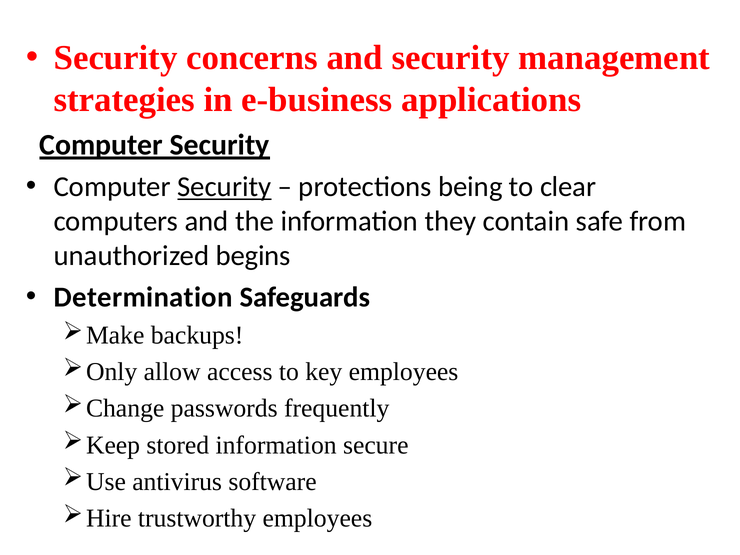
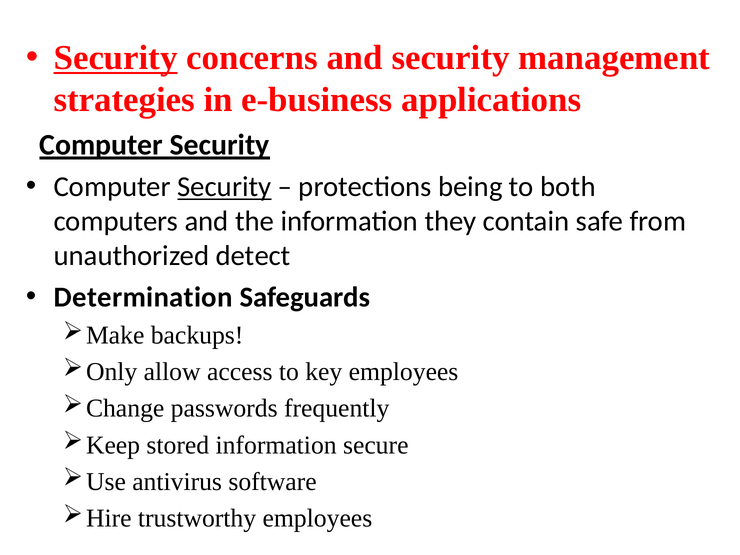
Security underline: none -> present (116, 58)
clear: clear -> both (568, 187)
begins: begins -> detect (253, 256)
